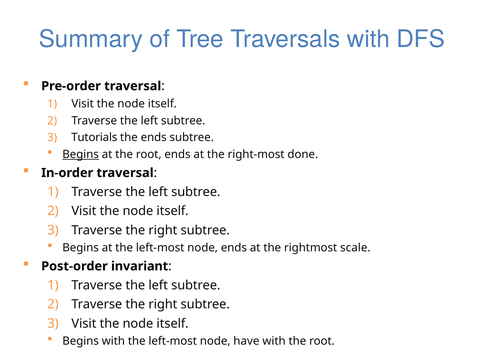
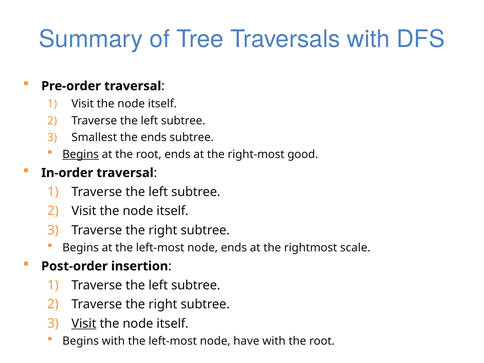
Tutorials: Tutorials -> Smallest (94, 138)
done: done -> good (303, 154)
invariant: invariant -> insertion (140, 266)
Visit underline: none -> present (84, 323)
